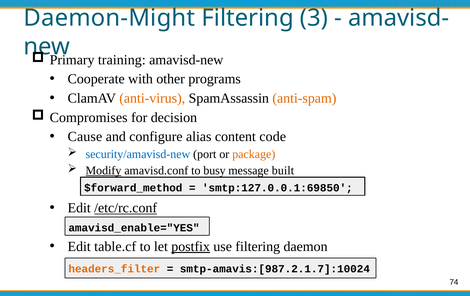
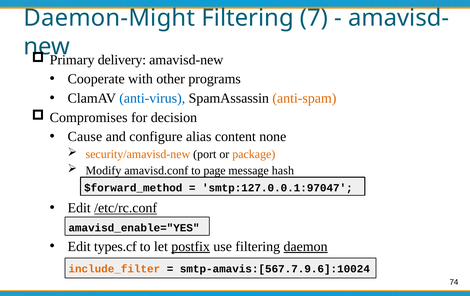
3: 3 -> 7 (314, 18)
training: training -> delivery (122, 60)
anti-virus colour: orange -> blue (152, 98)
code: code -> none (273, 137)
security/amavisd-new colour: blue -> orange (138, 154)
Modify underline: present -> none (103, 171)
busy: busy -> page (215, 171)
built: built -> hash (283, 171)
smtp:127.0.0.1:69850: smtp:127.0.0.1:69850 -> smtp:127.0.0.1:97047 (277, 188)
table.cf: table.cf -> types.cf (115, 247)
daemon underline: none -> present (306, 247)
headers_filter: headers_filter -> include_filter (114, 269)
smtp-amavis:[987.2.1.7]:10024: smtp-amavis:[987.2.1.7]:10024 -> smtp-amavis:[567.7.9.6]:10024 (275, 269)
